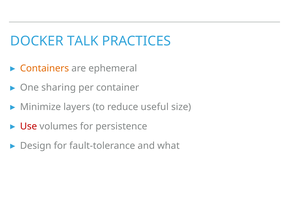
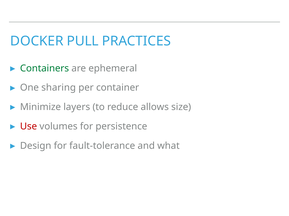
TALK: TALK -> PULL (83, 41)
Containers colour: orange -> green (45, 69)
useful: useful -> allows (155, 107)
